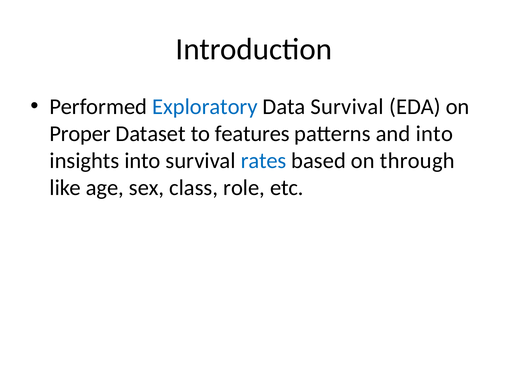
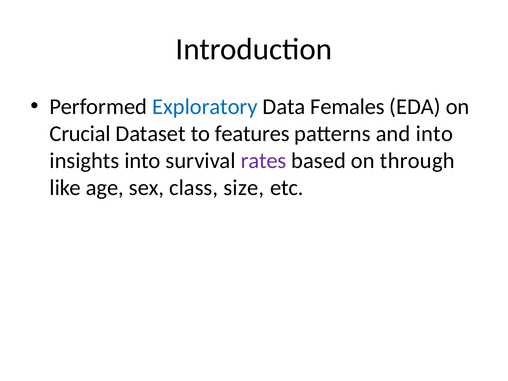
Data Survival: Survival -> Females (347, 107)
Proper: Proper -> Crucial (80, 134)
rates colour: blue -> purple (264, 161)
role: role -> size (244, 188)
